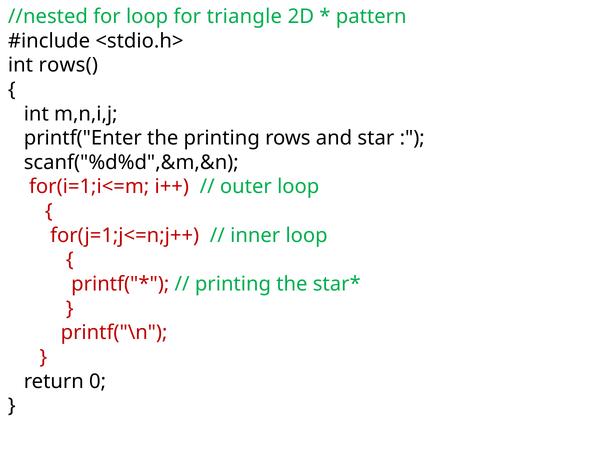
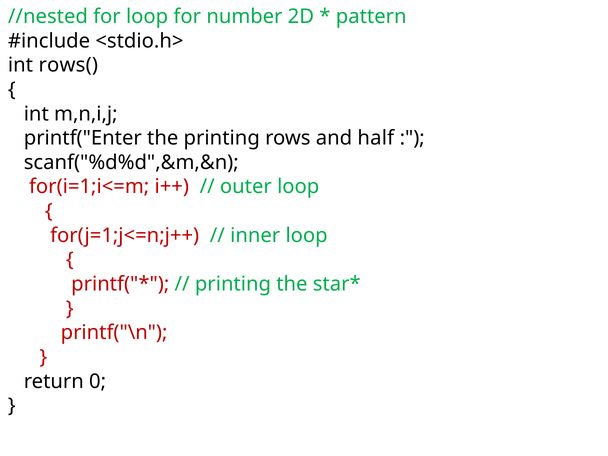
triangle: triangle -> number (244, 17)
star: star -> half (376, 138)
